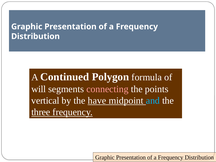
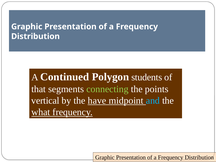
formula: formula -> students (147, 77)
will: will -> that (39, 89)
connecting colour: pink -> light green (107, 89)
three: three -> what (41, 112)
